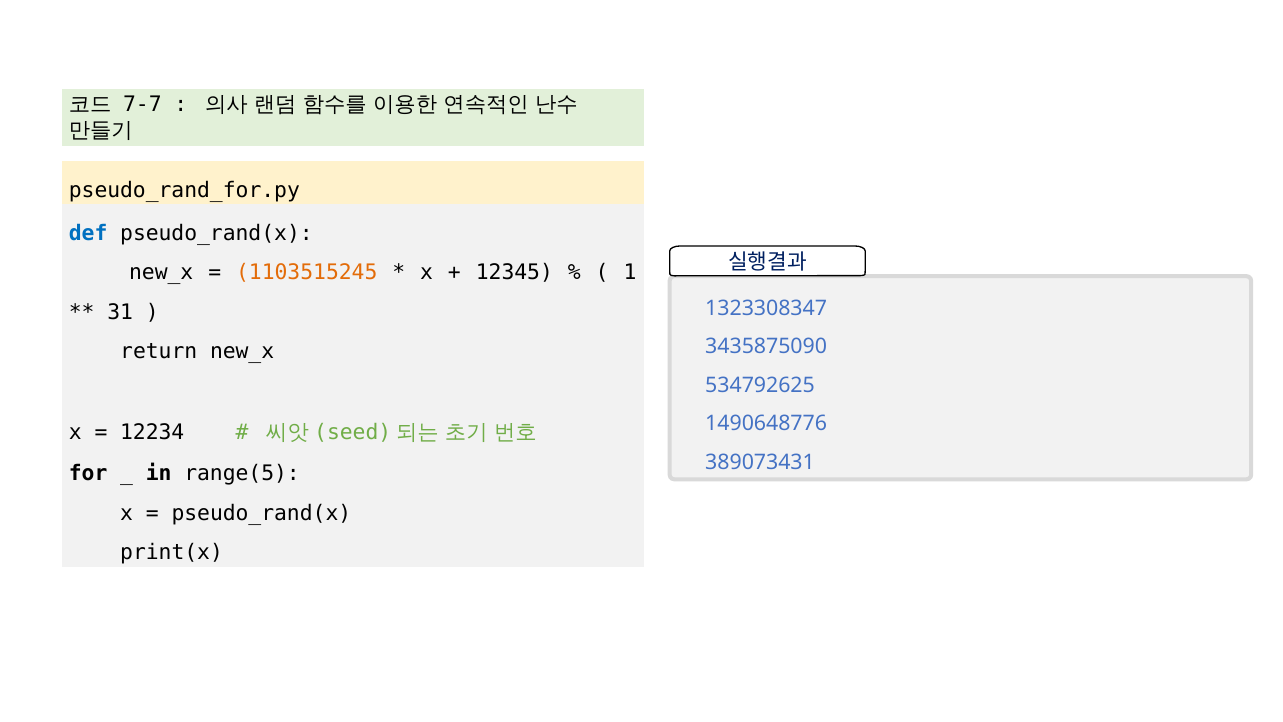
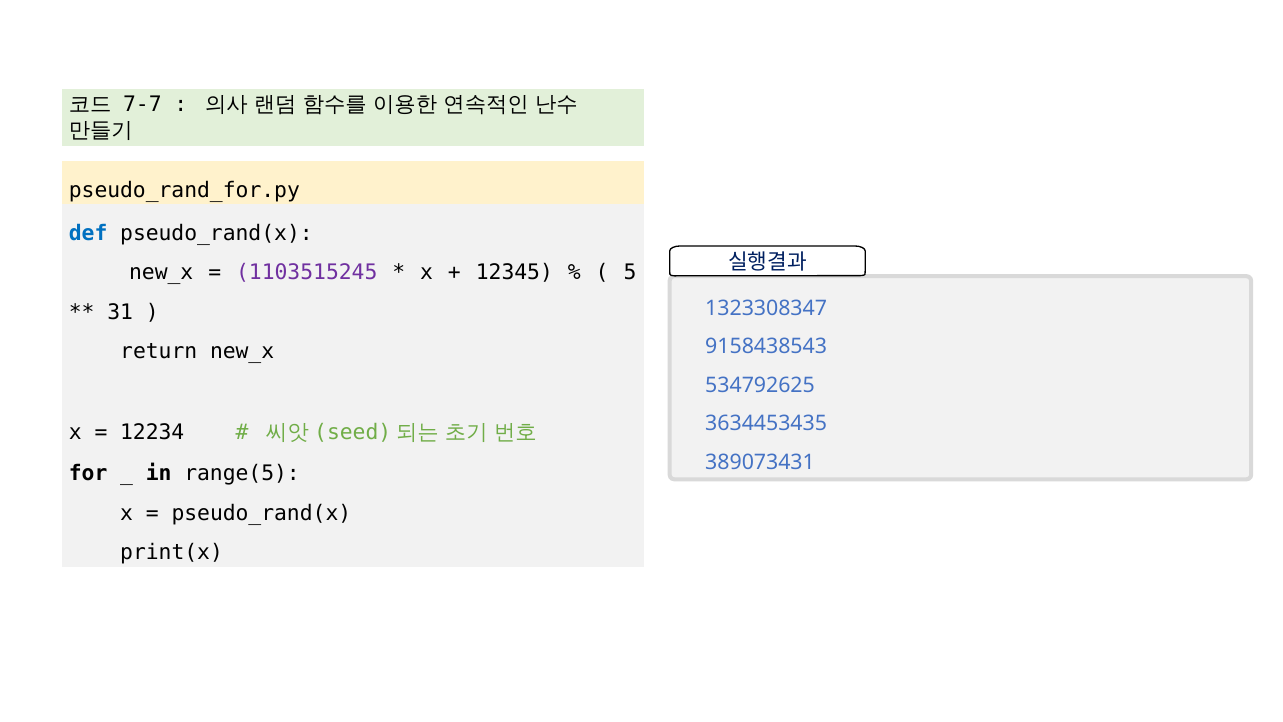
1103515245 colour: orange -> purple (307, 273)
1: 1 -> 5 (630, 273)
3435875090: 3435875090 -> 9158438543 (766, 346)
1490648776: 1490648776 -> 3634453435 (766, 423)
